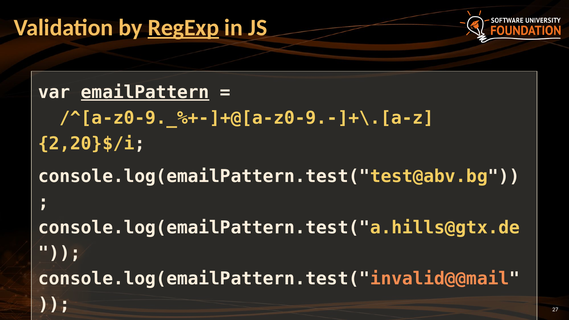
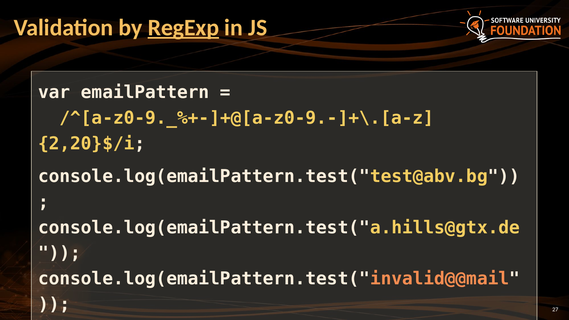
emailPattern underline: present -> none (145, 92)
